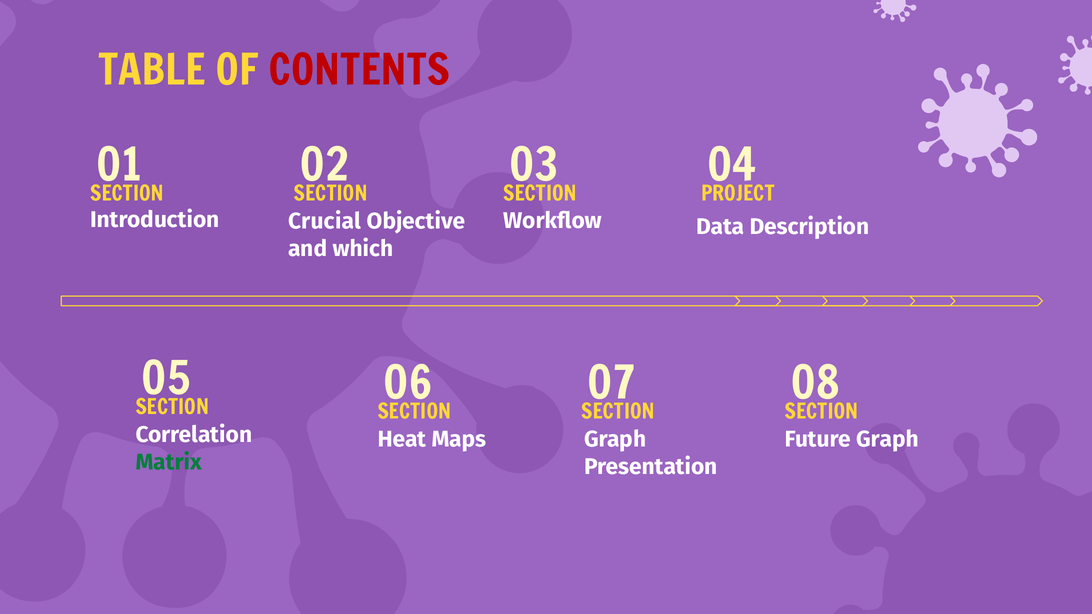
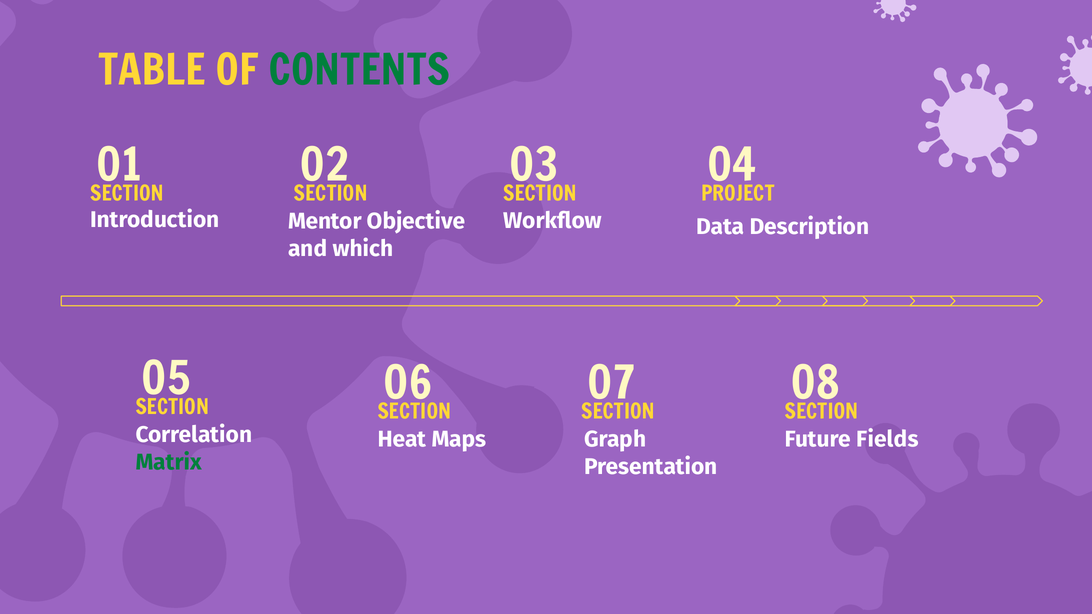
CONTENTS colour: red -> green (359, 71)
Crucial: Crucial -> Mentor (325, 221)
Future Graph: Graph -> Fields (888, 440)
